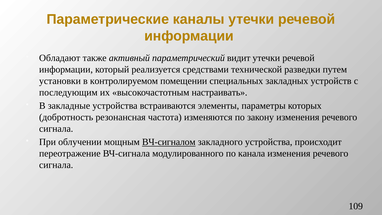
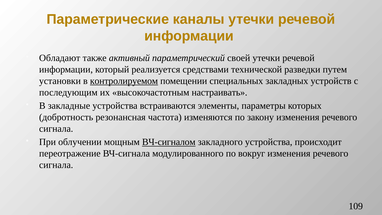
видит: видит -> своей (239, 58)
контролируемом underline: none -> present (124, 81)
канала: канала -> вокруг (252, 153)
